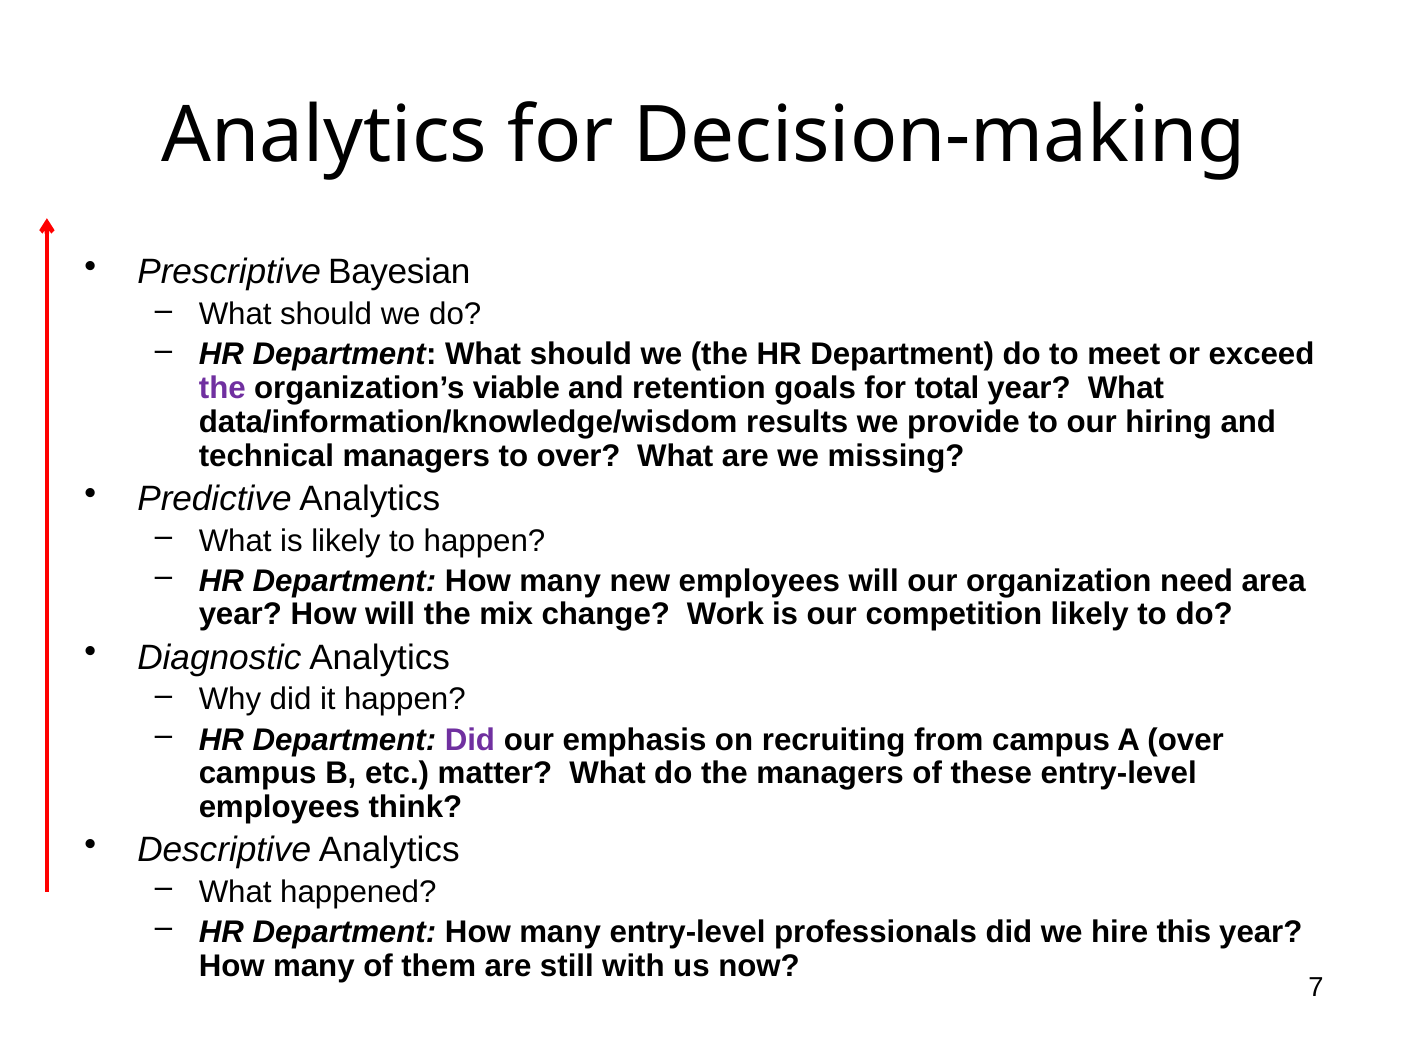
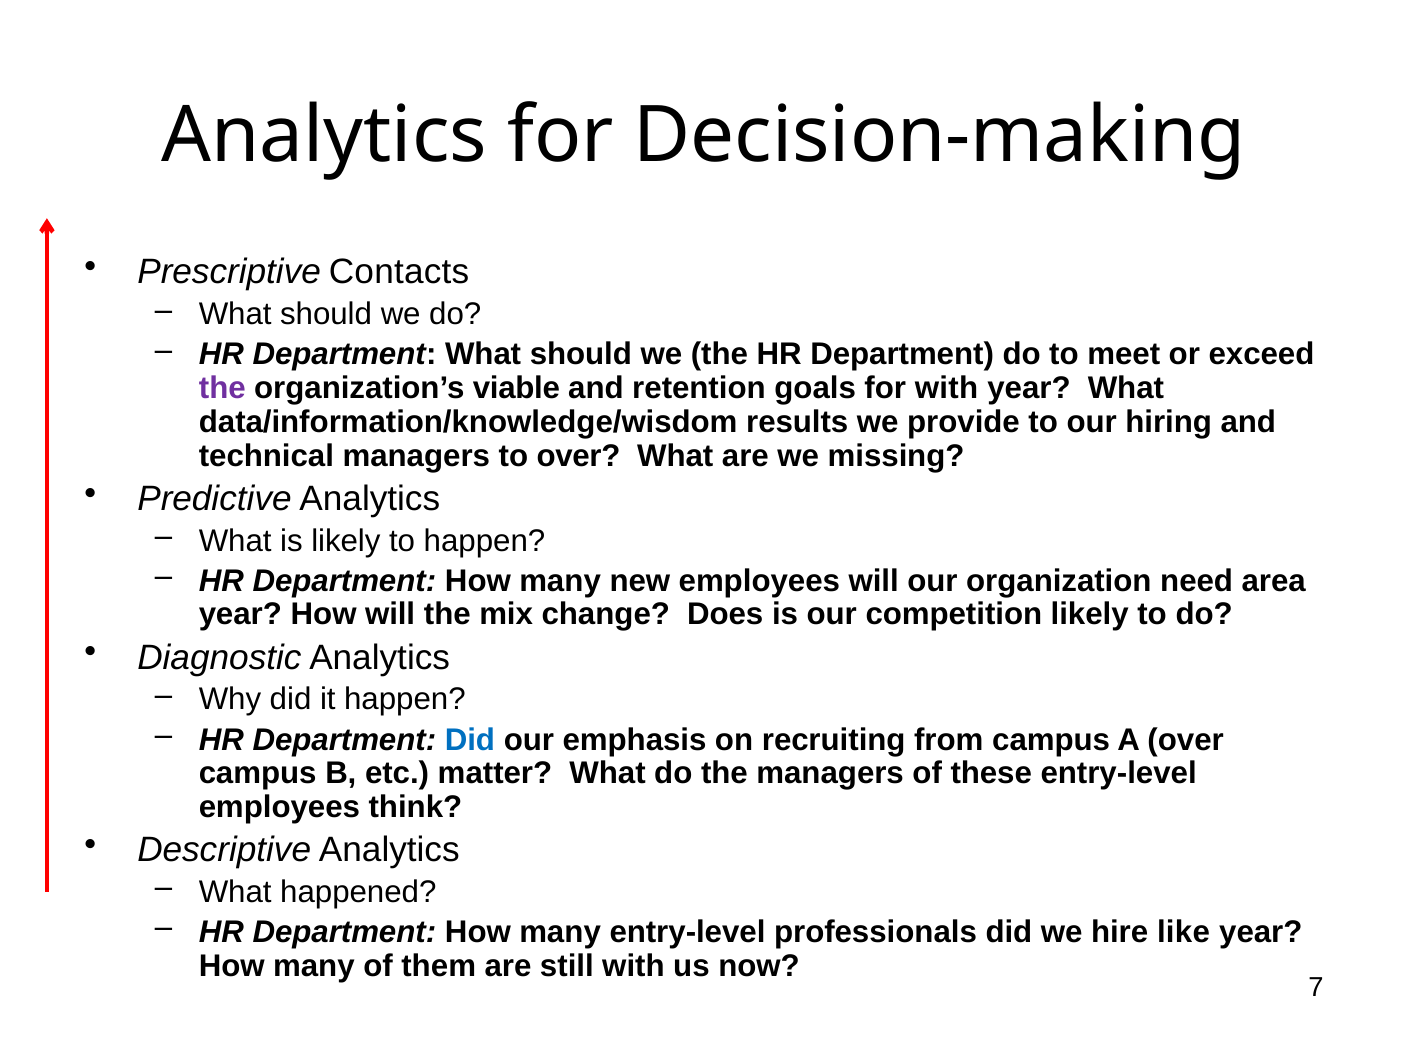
Bayesian: Bayesian -> Contacts (399, 272)
for total: total -> with (947, 388)
Work: Work -> Does (725, 615)
Did colour: purple -> blue (470, 740)
this: this -> like (1184, 932)
